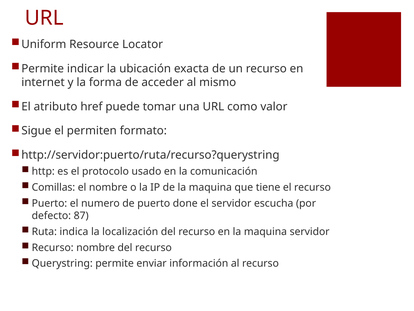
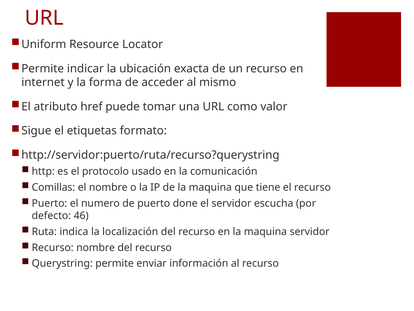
permiten: permiten -> etiquetas (92, 131)
87: 87 -> 46 (81, 215)
